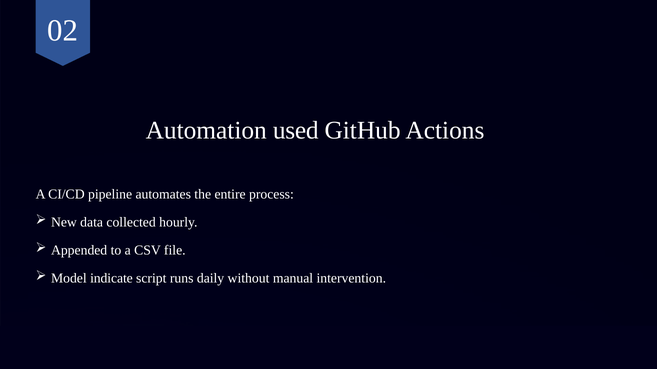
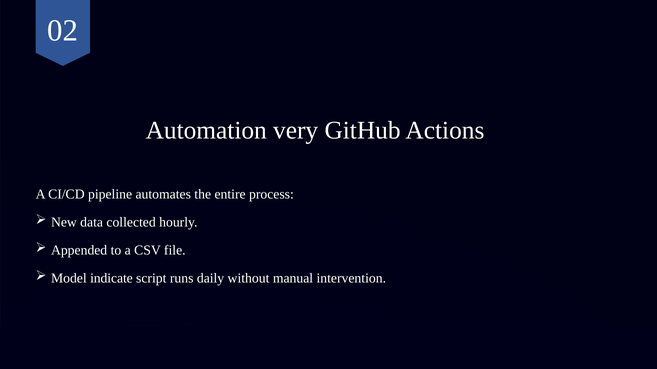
used: used -> very (296, 130)
